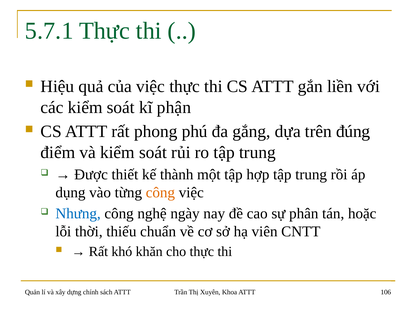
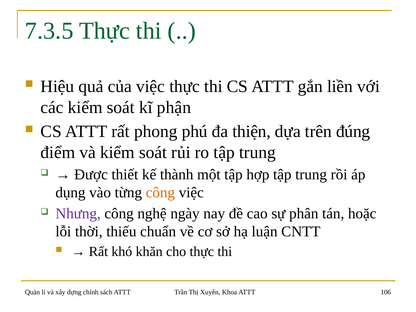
5.7.1: 5.7.1 -> 7.3.5 (49, 31)
gắng: gắng -> thiện (252, 132)
Nhưng colour: blue -> purple (78, 214)
viên: viên -> luận (265, 232)
